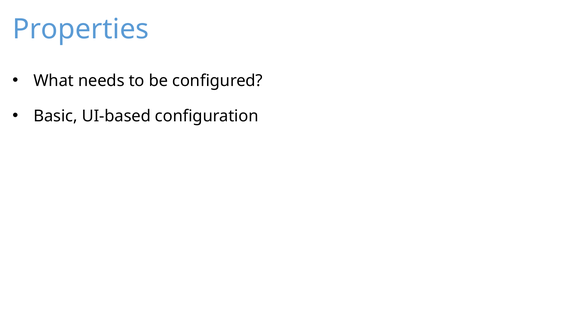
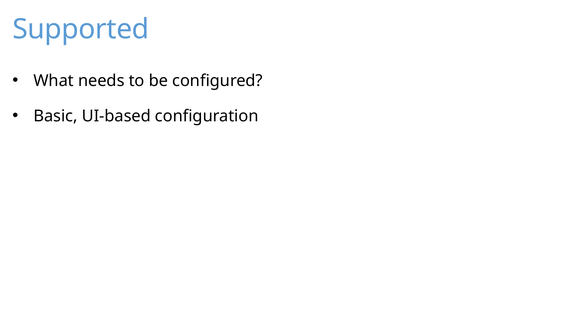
Properties: Properties -> Supported (81, 29)
